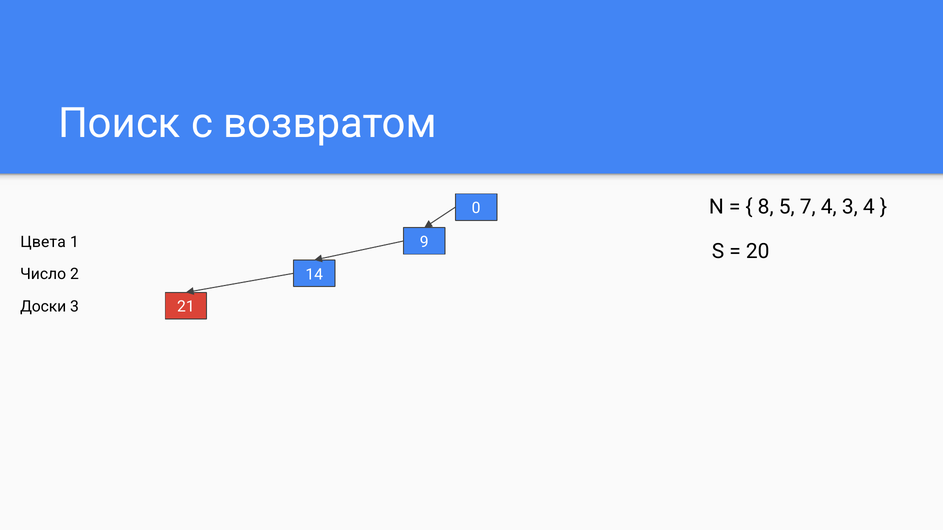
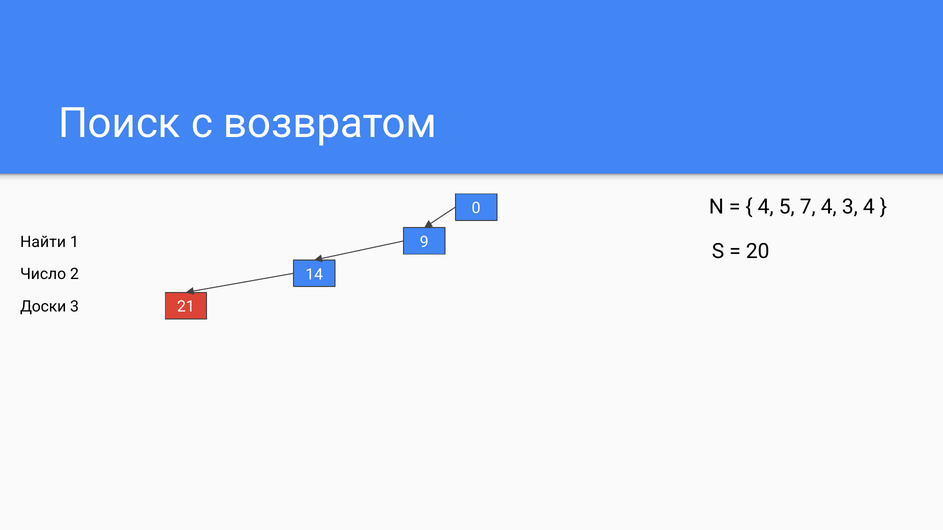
8: 8 -> 4 (766, 207)
Цвета: Цвета -> Найти (43, 242)
